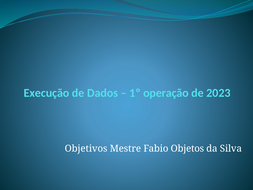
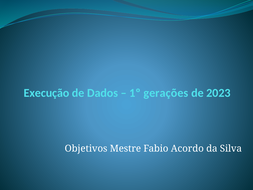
operação: operação -> gerações (166, 93)
Objetos: Objetos -> Acordo (187, 148)
